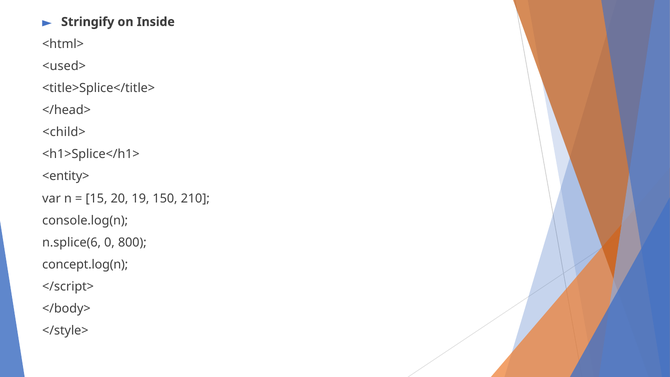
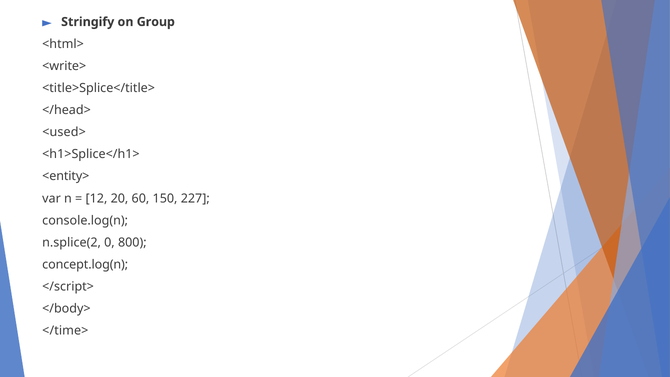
Inside: Inside -> Group (156, 22)
<used>: <used> -> <write> (64, 66)
<child>: <child> -> <used> (64, 132)
15: 15 -> 12 (96, 198)
19: 19 -> 60 (140, 198)
210: 210 -> 227 (195, 198)
n.splice(6: n.splice(6 -> n.splice(2 (72, 242)
</style>: </style> -> </time> (65, 331)
